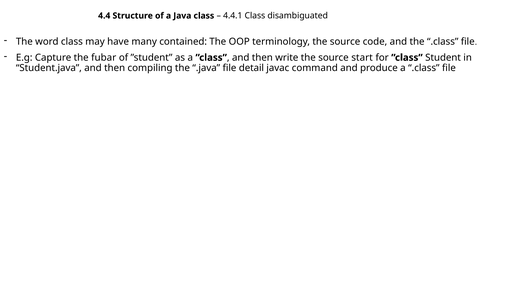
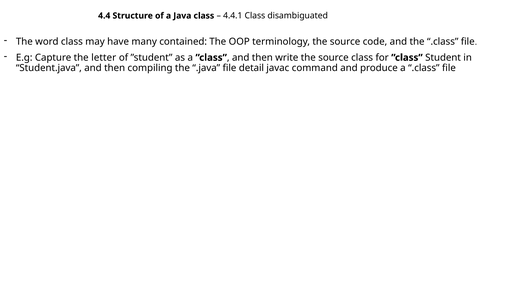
fubar: fubar -> letter (104, 58)
source start: start -> class (362, 58)
